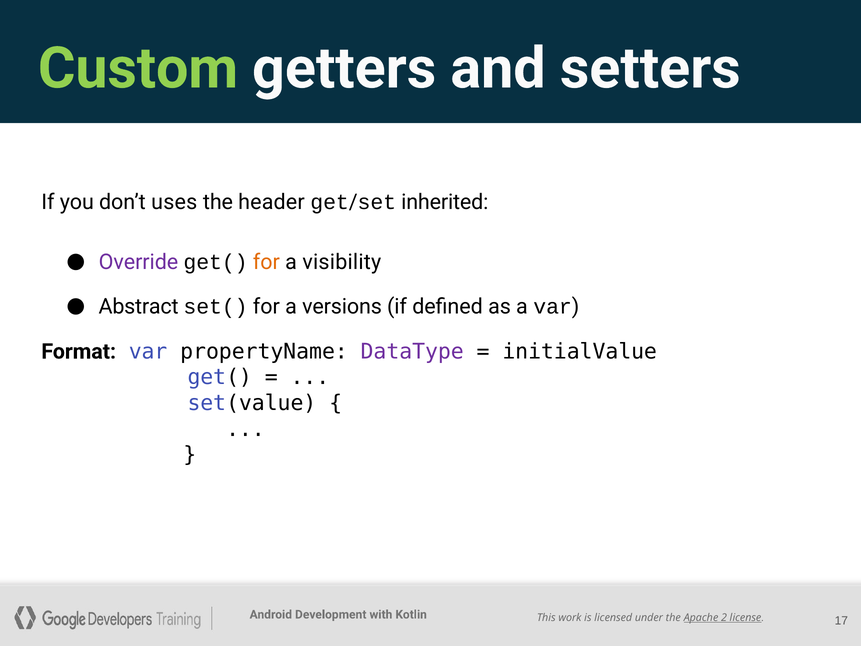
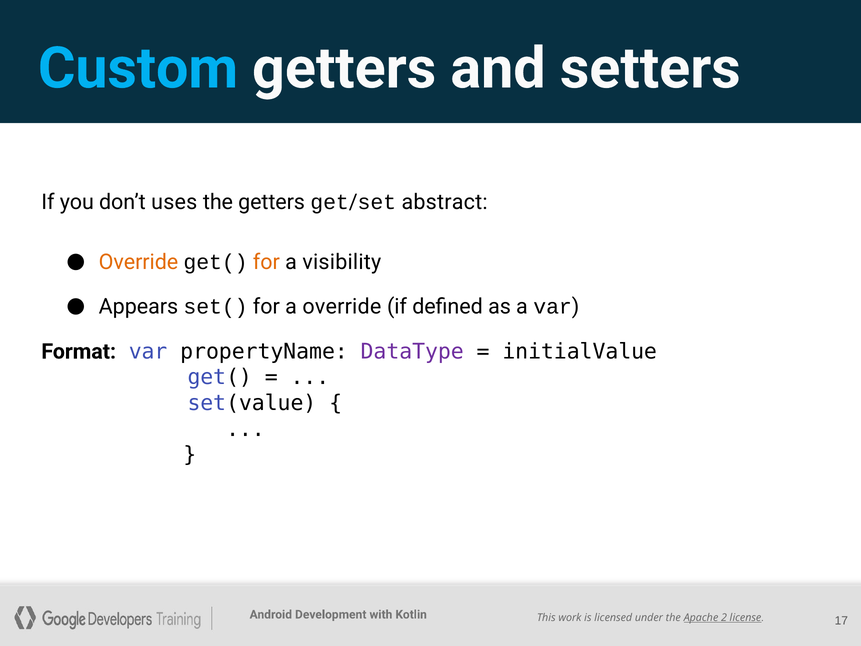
Custom colour: light green -> light blue (138, 69)
the header: header -> getters (272, 202)
inherited: inherited -> abstract (445, 202)
Override colour: purple -> orange (138, 262)
Abstract: Abstract -> Appears (138, 307)
a versions: versions -> override (342, 307)
